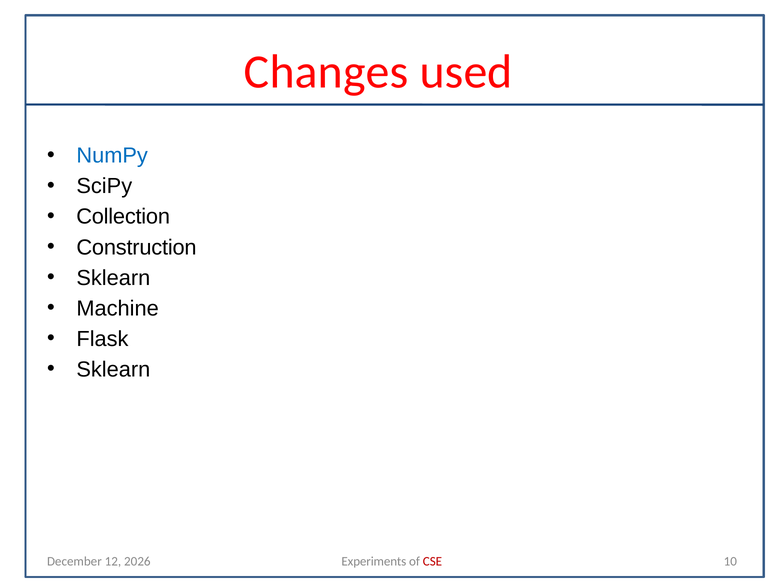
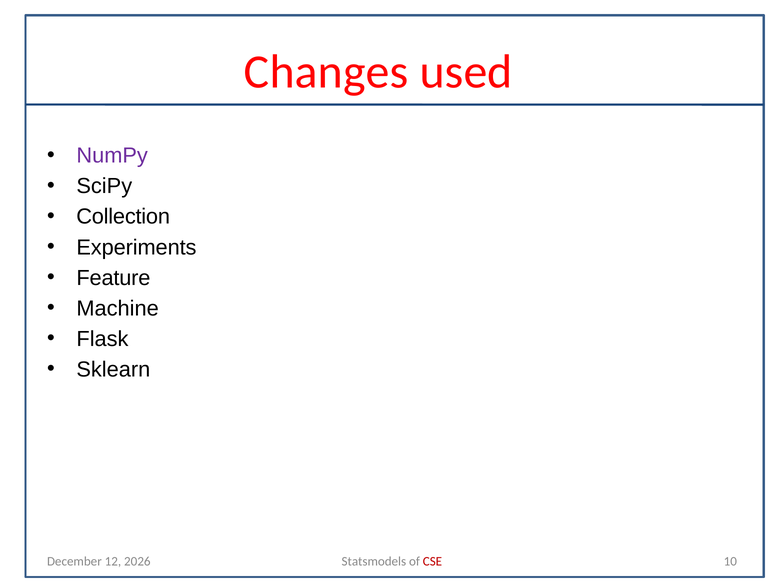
NumPy colour: blue -> purple (112, 156)
Construction: Construction -> Experiments (136, 247)
Sklearn: Sklearn -> Feature (113, 278)
Experiments: Experiments -> Statsmodels (374, 561)
